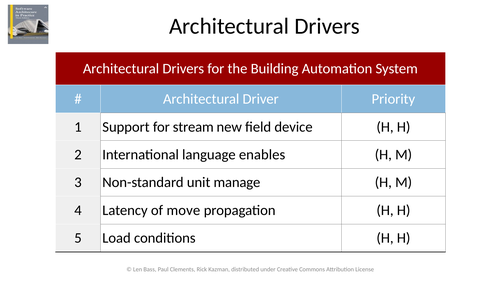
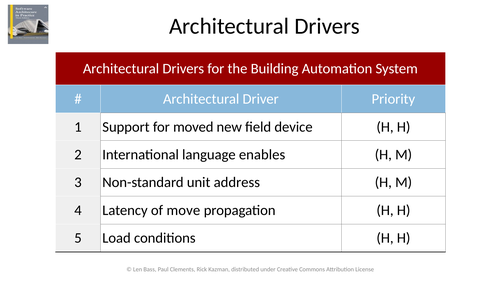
stream: stream -> moved (193, 127)
manage: manage -> address (237, 182)
